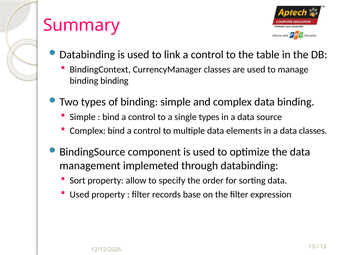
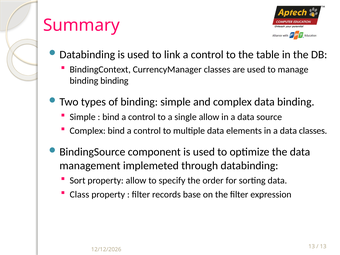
single types: types -> allow (209, 117)
Used: Used -> Class (79, 194)
